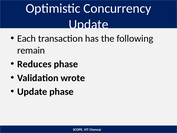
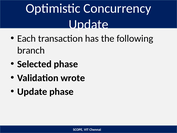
remain: remain -> branch (31, 50)
Reduces: Reduces -> Selected (34, 64)
